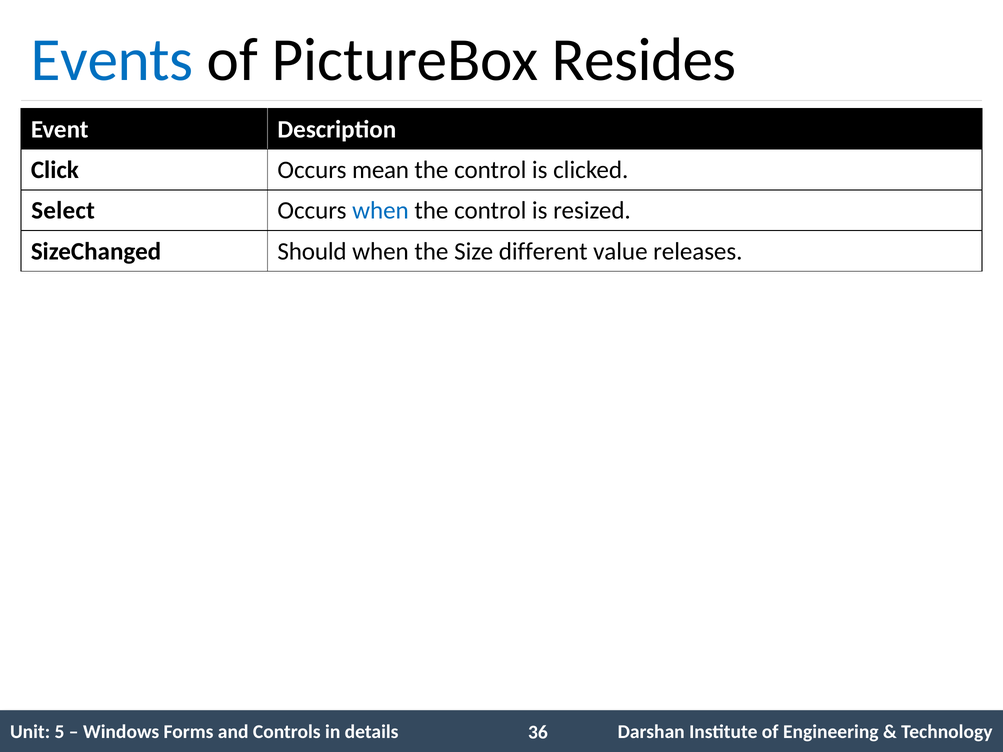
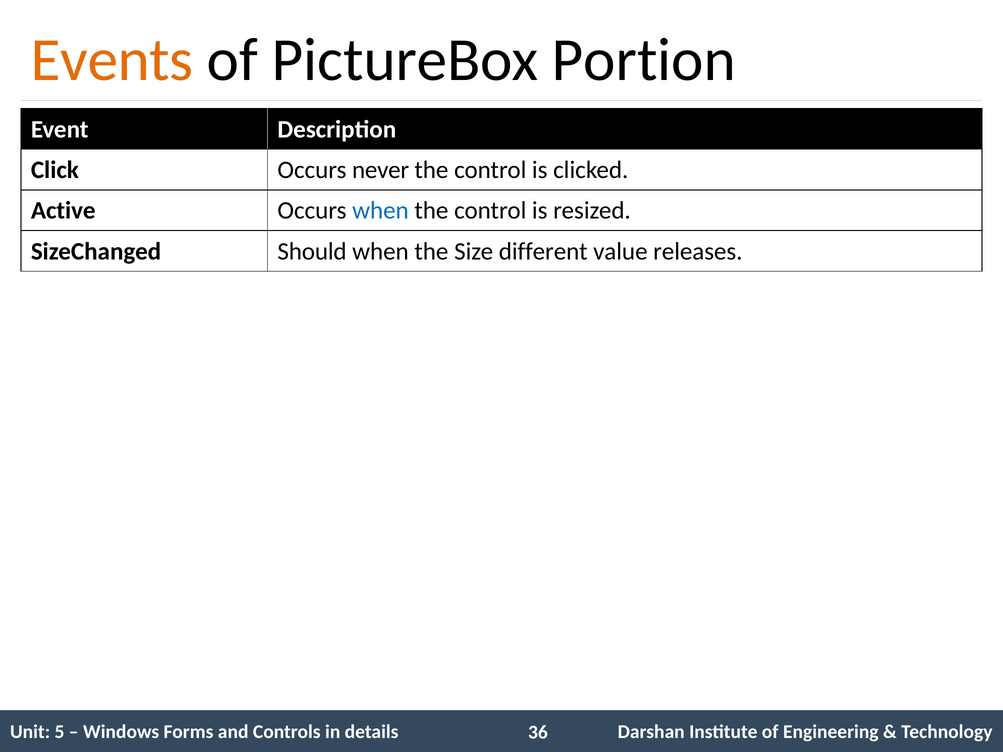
Events colour: blue -> orange (112, 60)
Resides: Resides -> Portion (644, 60)
mean: mean -> never (381, 170)
Select: Select -> Active (63, 211)
